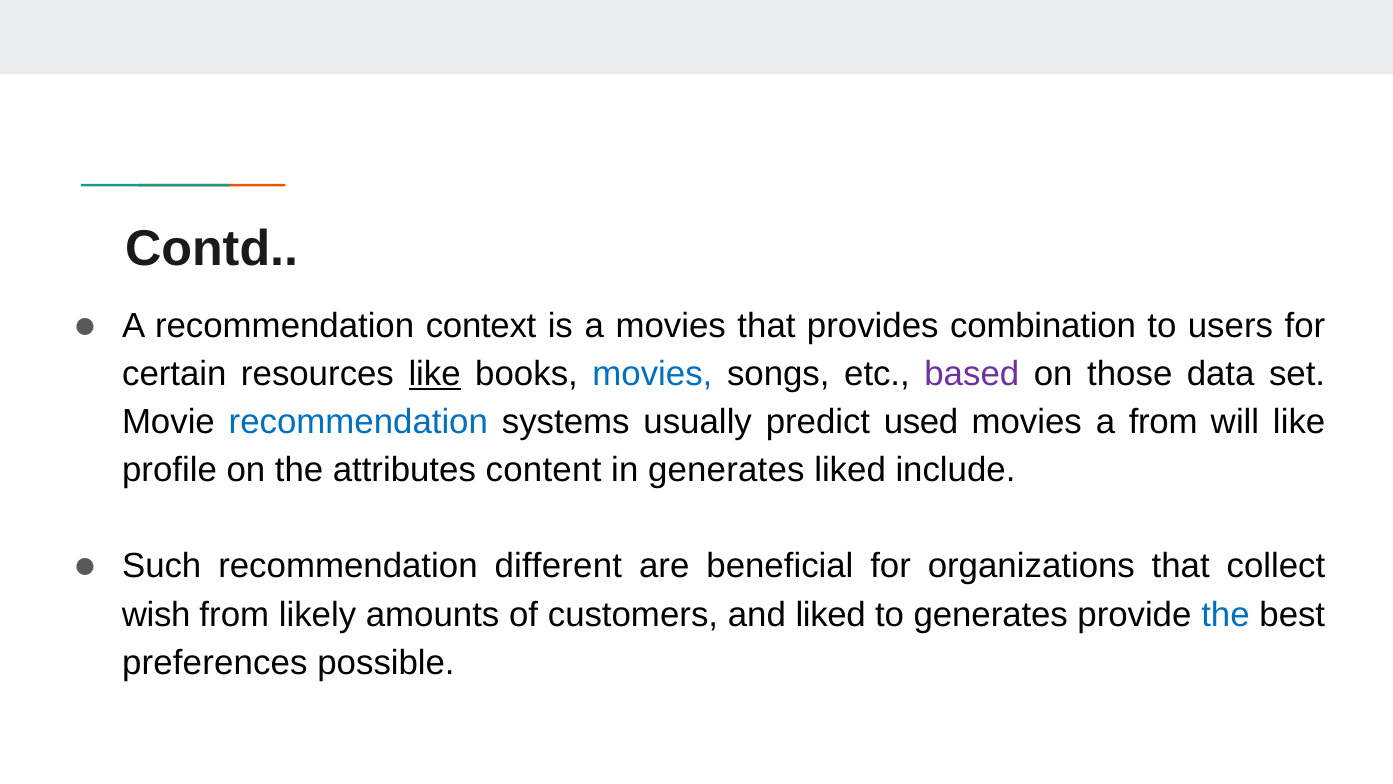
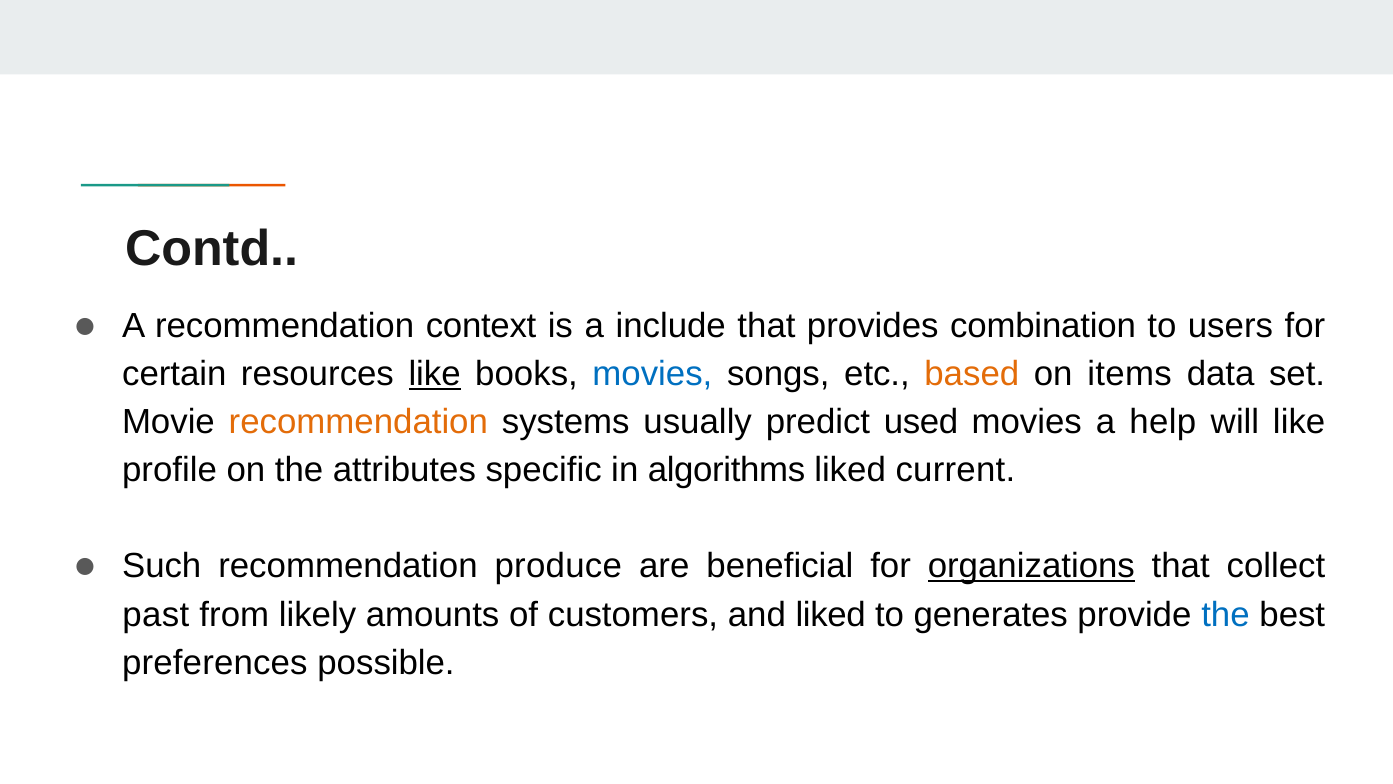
a movies: movies -> include (671, 326)
based colour: purple -> orange (972, 374)
those: those -> items (1130, 374)
recommendation colour: blue -> orange (358, 422)
a from: from -> help (1163, 422)
content: content -> specific (544, 470)
in generates: generates -> algorithms (727, 470)
include: include -> current (955, 470)
different: different -> produce (558, 566)
organizations underline: none -> present (1031, 566)
wish: wish -> past (156, 614)
